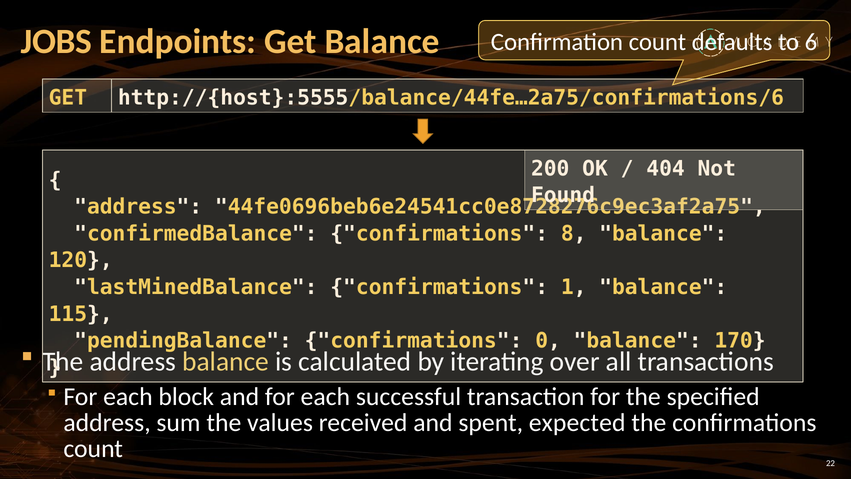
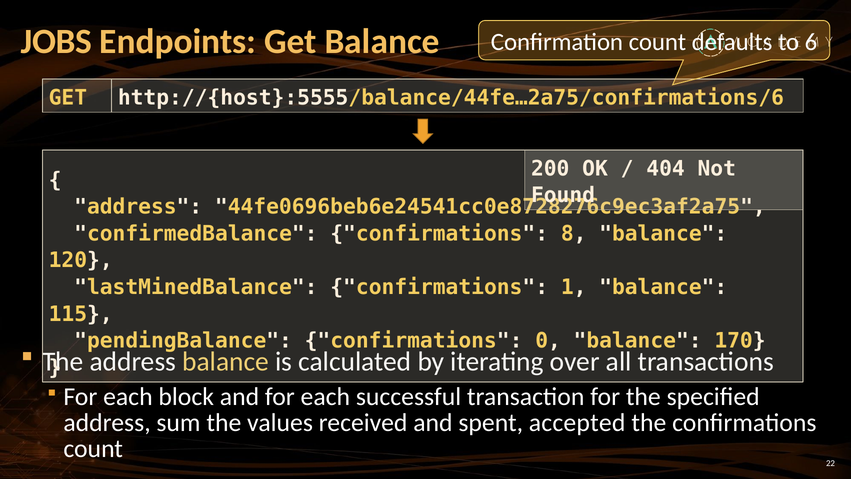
expected: expected -> accepted (577, 423)
